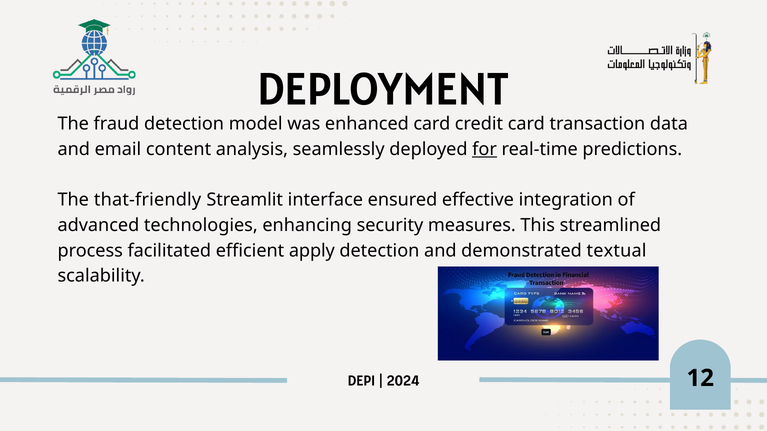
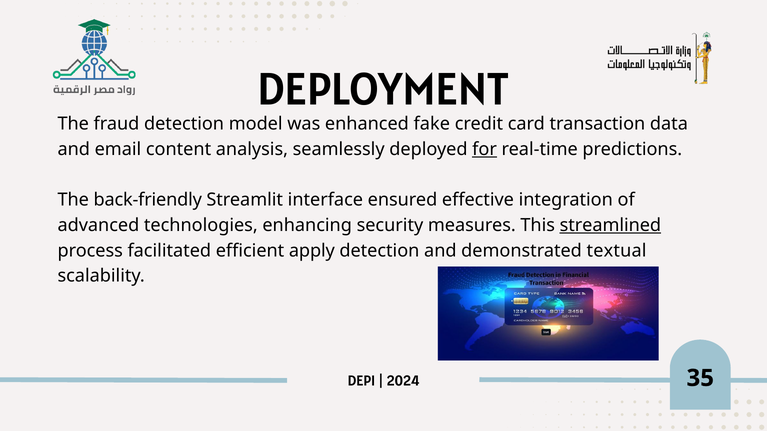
enhanced card: card -> fake (432, 124)
that-friendly: that-friendly -> back-friendly (148, 200)
streamlined underline: none -> present (610, 226)
12: 12 -> 35 (700, 378)
